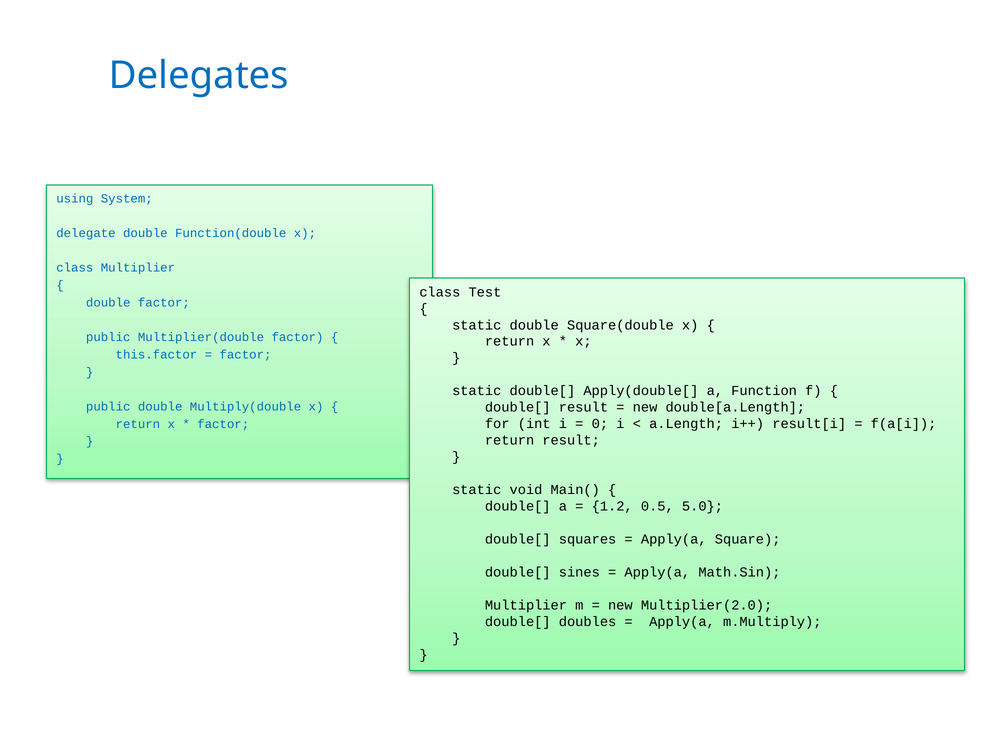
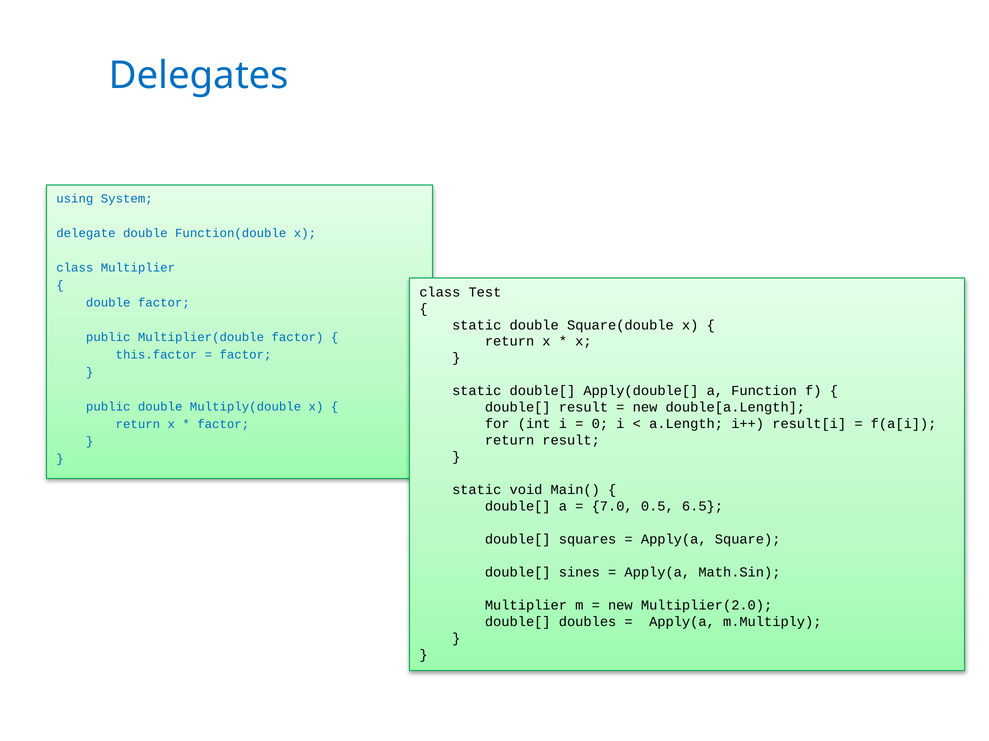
1.2: 1.2 -> 7.0 (612, 507)
5.0: 5.0 -> 6.5 (703, 507)
